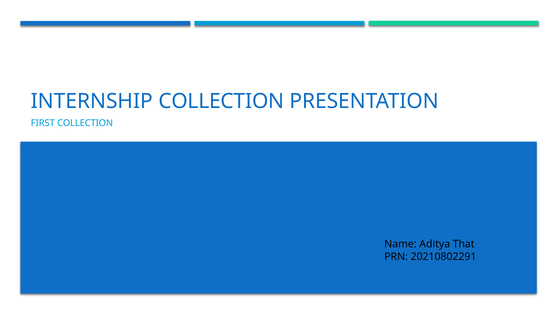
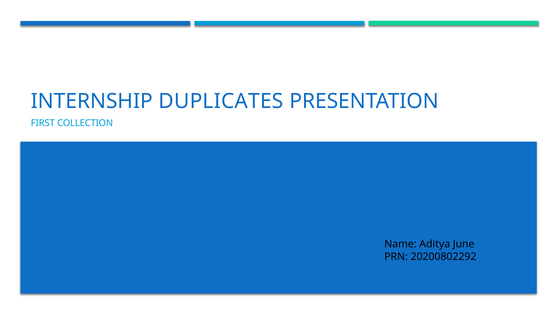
INTERNSHIP COLLECTION: COLLECTION -> DUPLICATES (221, 101)
That: That -> June (464, 244)
20210802291: 20210802291 -> 20200802292 (444, 256)
